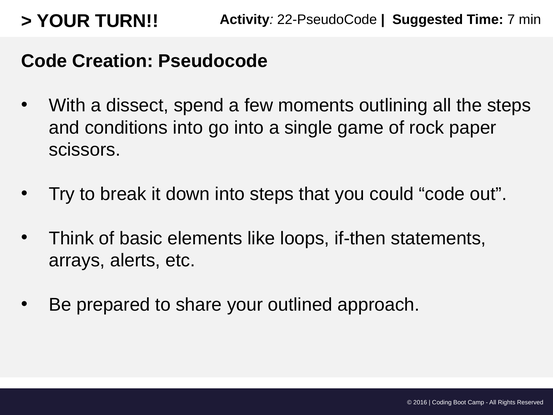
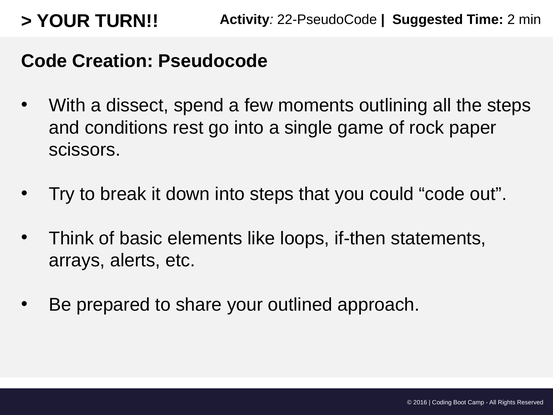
7: 7 -> 2 (511, 20)
conditions into: into -> rest (188, 128)
